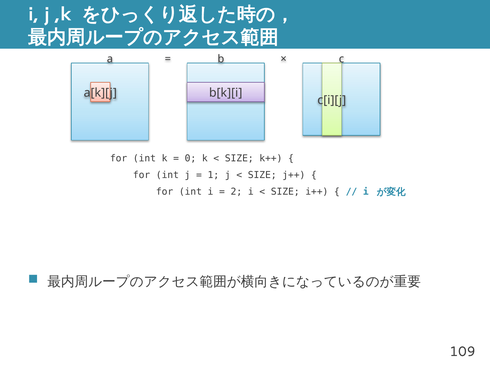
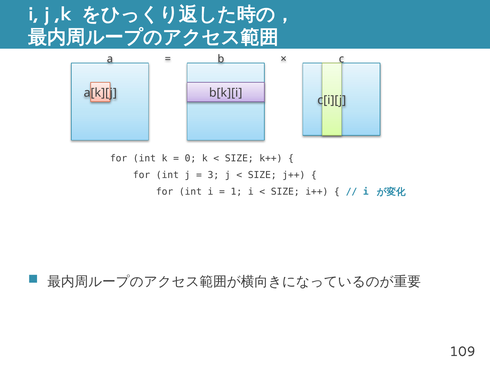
1: 1 -> 3 (213, 175)
2: 2 -> 1 (236, 192)
